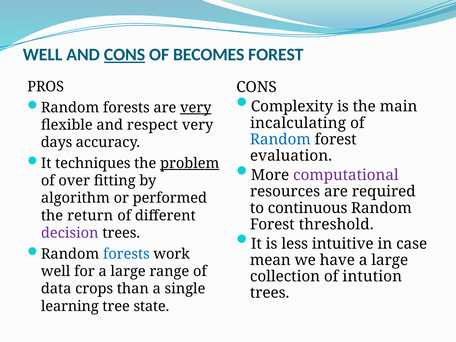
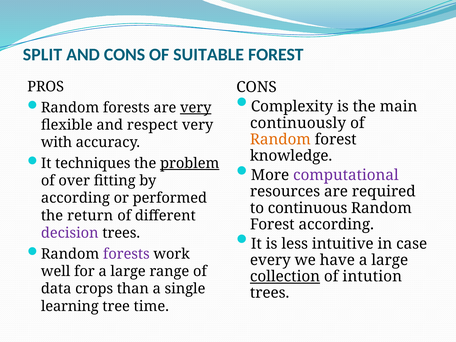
WELL: WELL -> SPLIT (42, 55)
CONS underline: present -> none (124, 55)
BECOMES: BECOMES -> SUITABLE (209, 55)
incalculating: incalculating -> continuously (298, 123)
Random colour: blue -> orange (280, 139)
days: days -> with (57, 142)
evaluation: evaluation -> knowledge (291, 156)
algorithm: algorithm -> according (75, 198)
Forest threshold: threshold -> according (336, 224)
forests colour: blue -> purple (126, 254)
mean: mean -> every (270, 260)
collection underline: none -> present (285, 277)
state: state -> time (151, 306)
